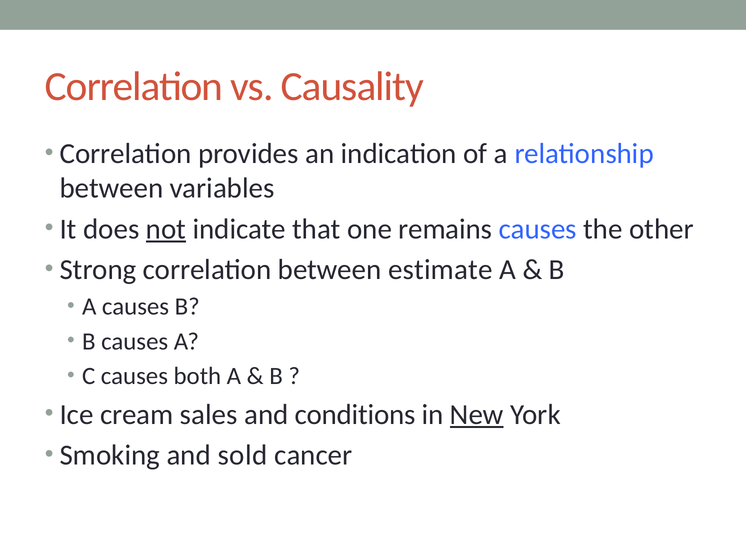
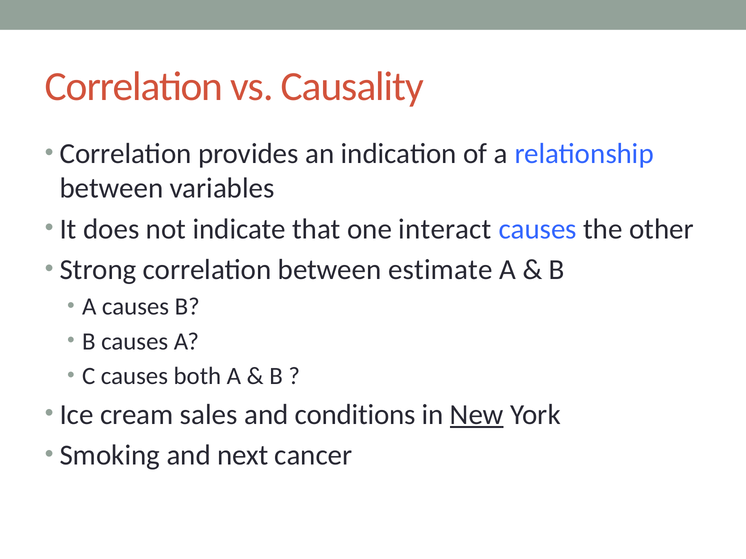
not underline: present -> none (166, 229)
remains: remains -> interact (445, 229)
sold: sold -> next (243, 456)
